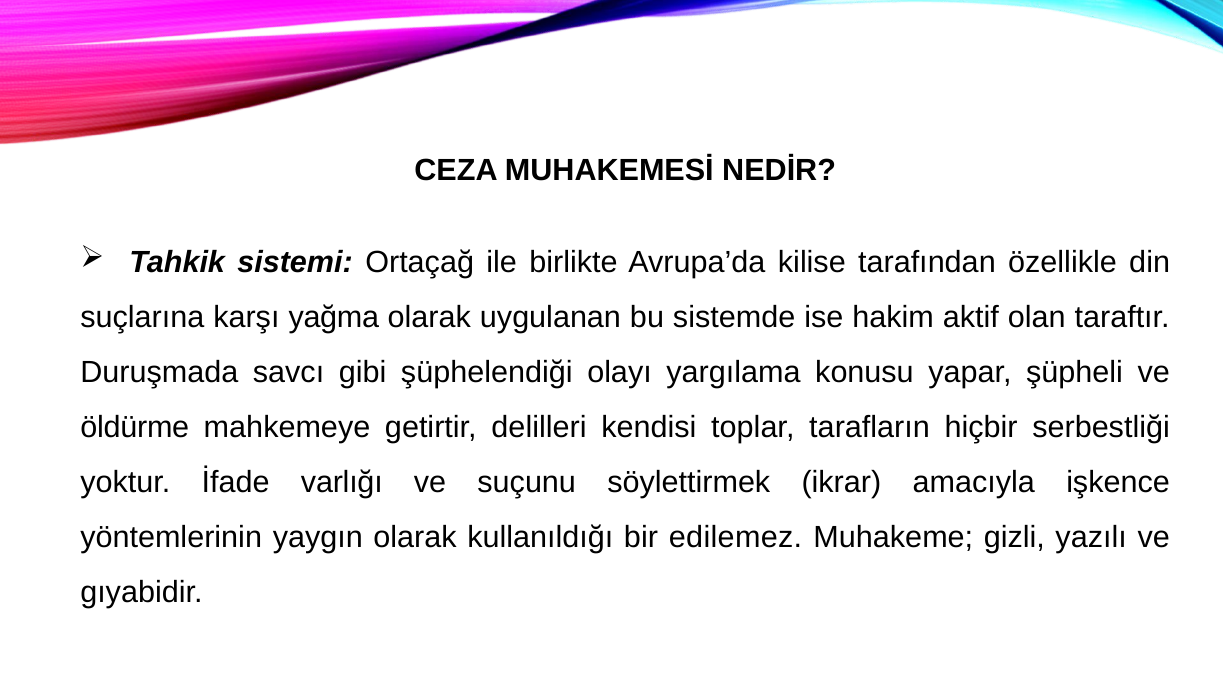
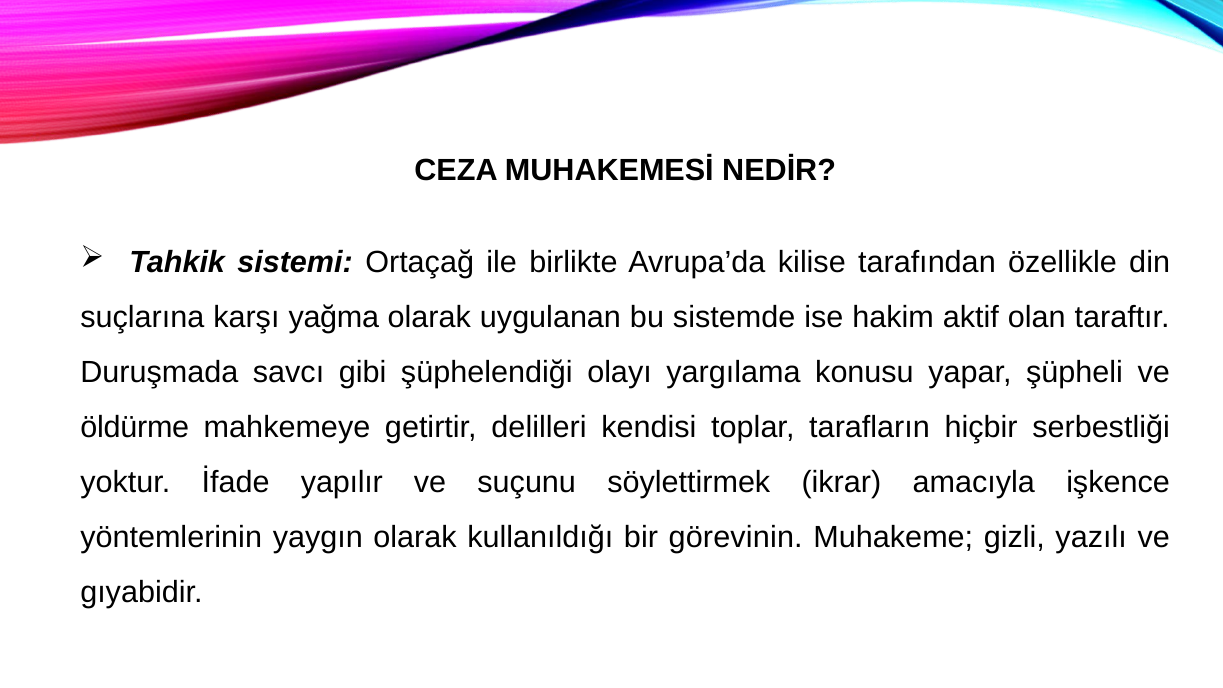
varlığı: varlığı -> yapılır (342, 483)
edilemez: edilemez -> görevinin (736, 538)
